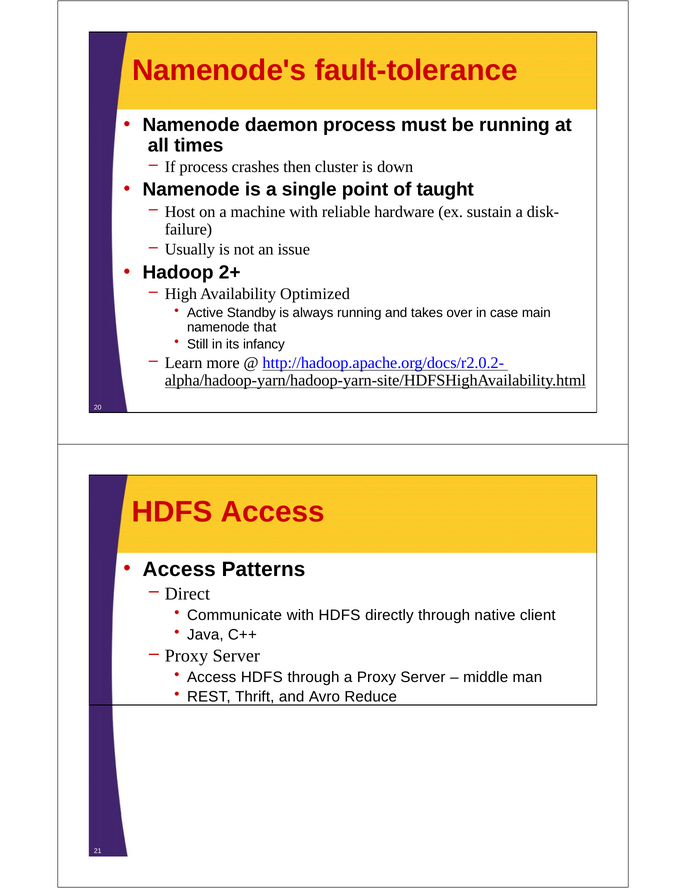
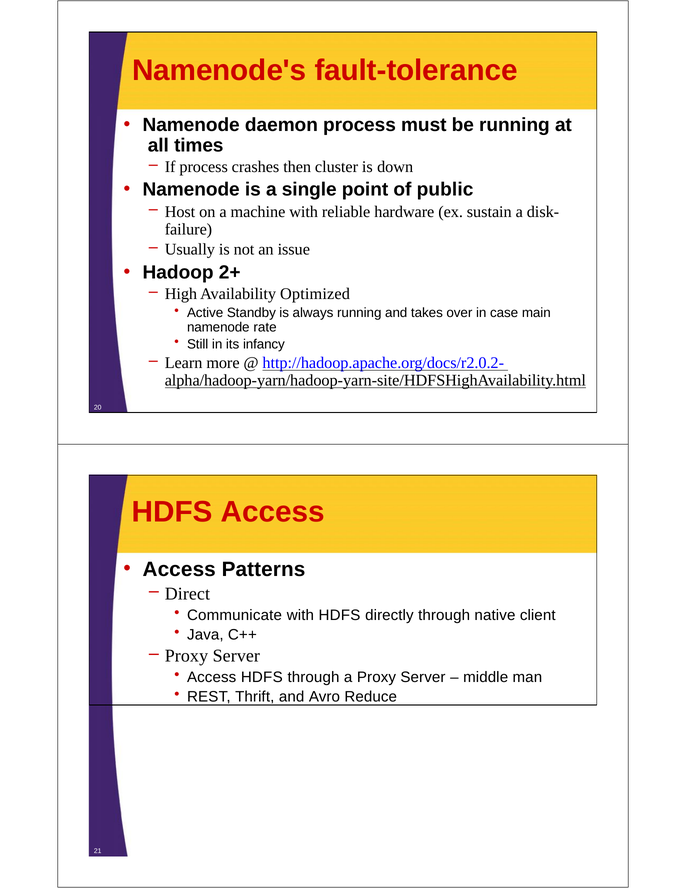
taught: taught -> public (445, 190)
that: that -> rate (265, 327)
